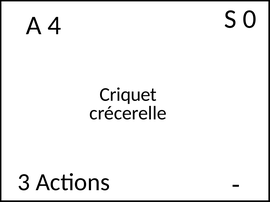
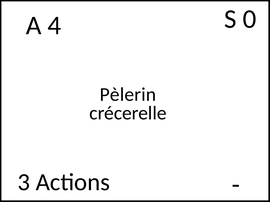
Criquet: Criquet -> Pèlerin (128, 95)
